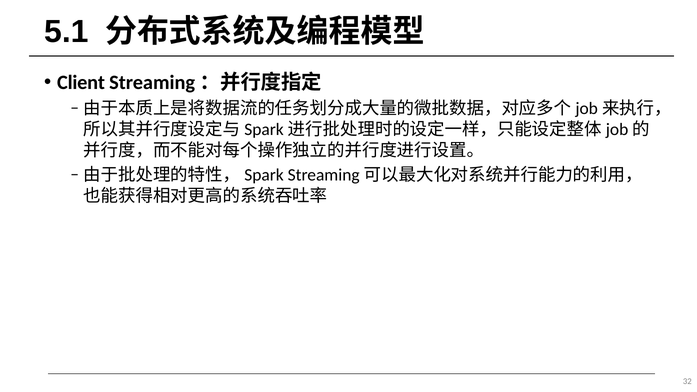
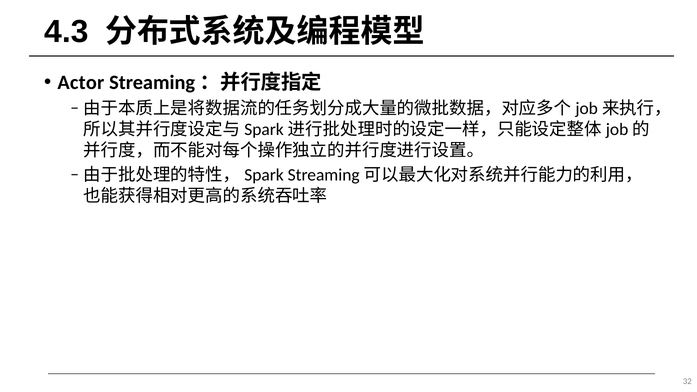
5.1: 5.1 -> 4.3 (66, 32)
Client: Client -> Actor (81, 83)
